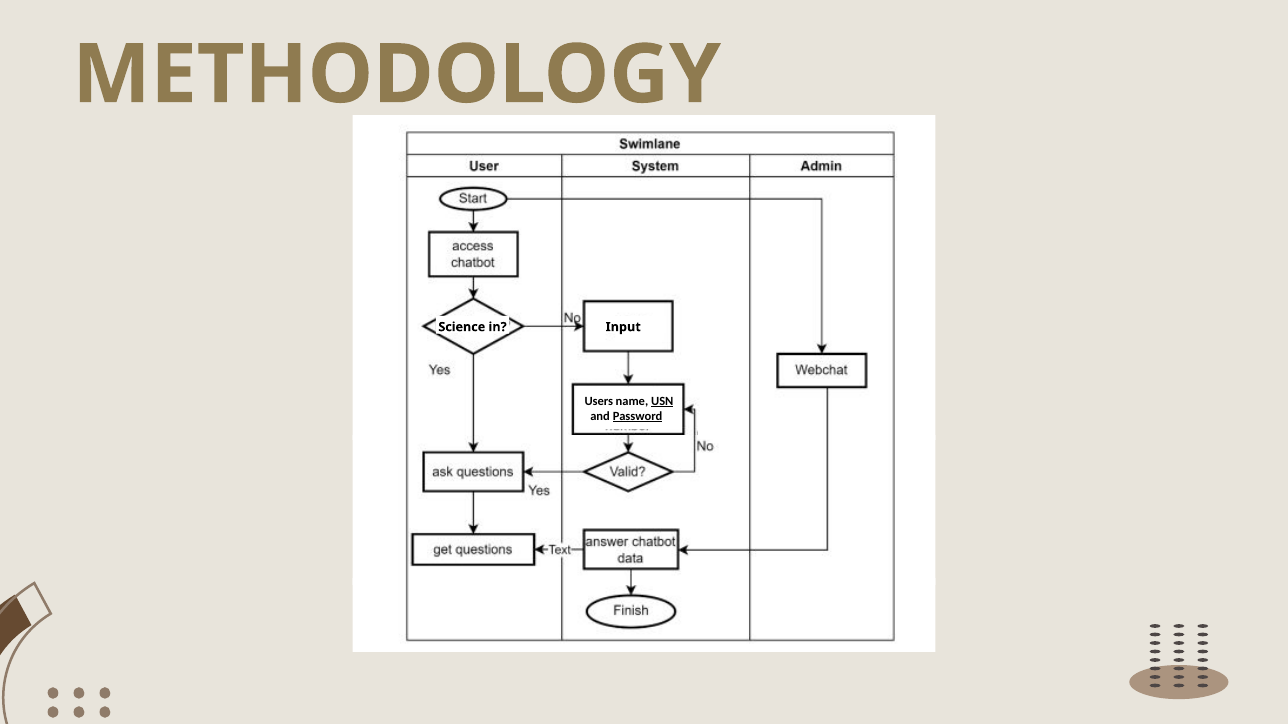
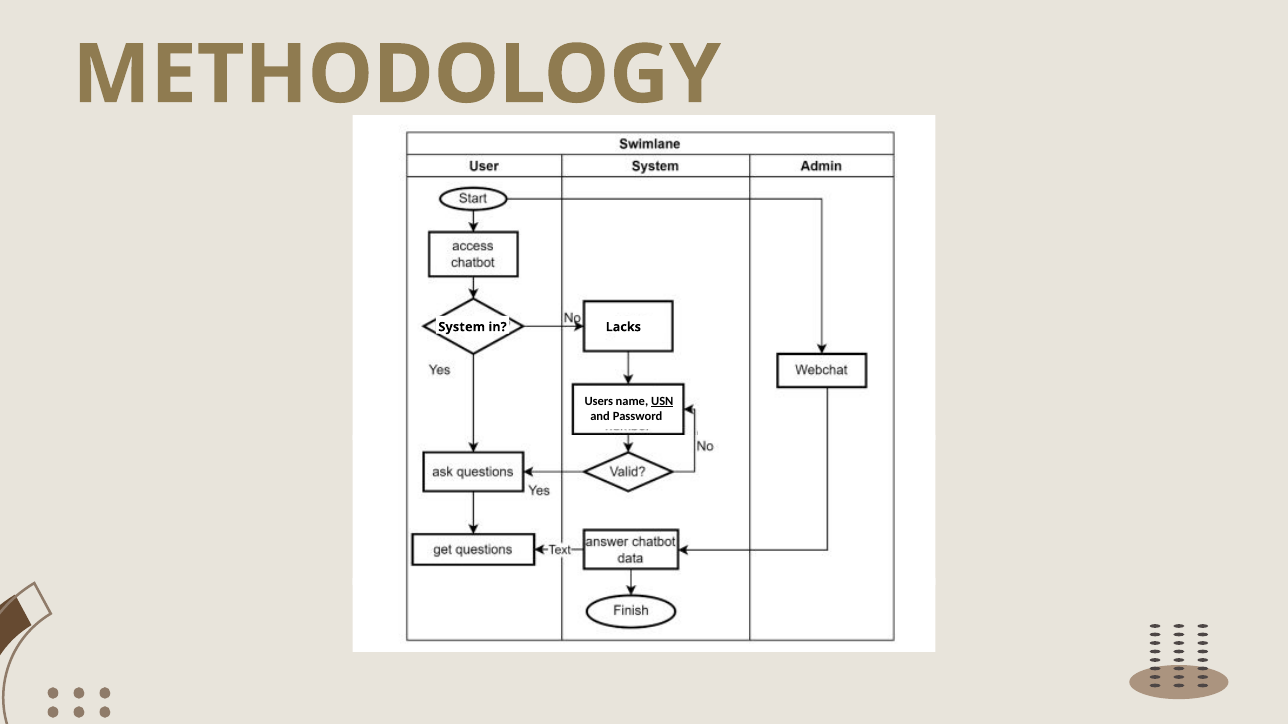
Science: Science -> System (462, 327)
Input: Input -> Lacks (623, 327)
Password underline: present -> none (638, 417)
